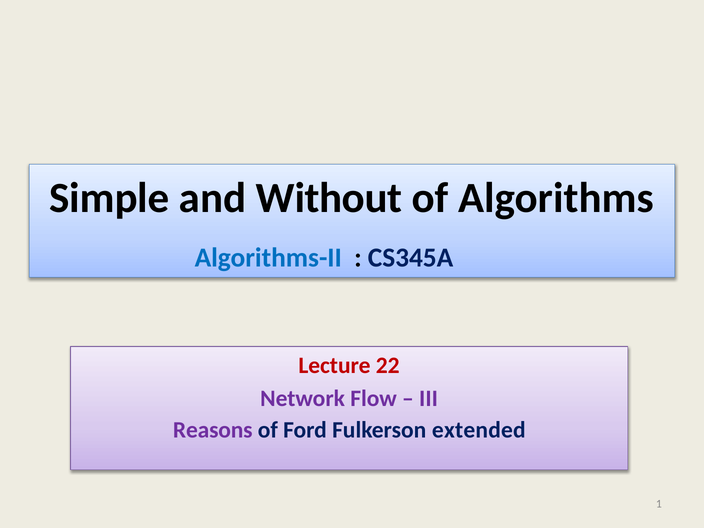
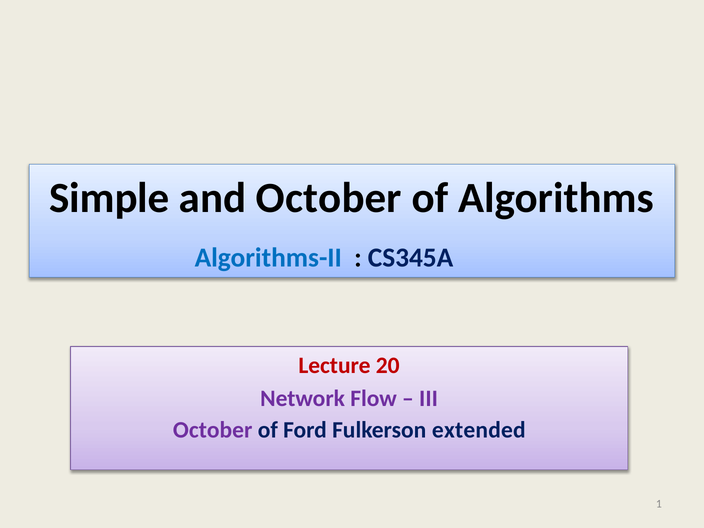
and Without: Without -> October (329, 198)
22: 22 -> 20 (388, 366)
Reasons: Reasons -> October (213, 430)
